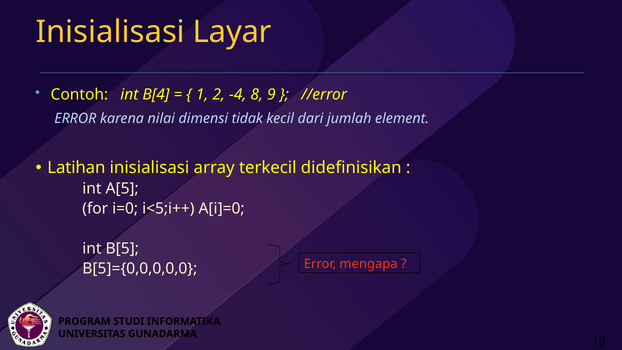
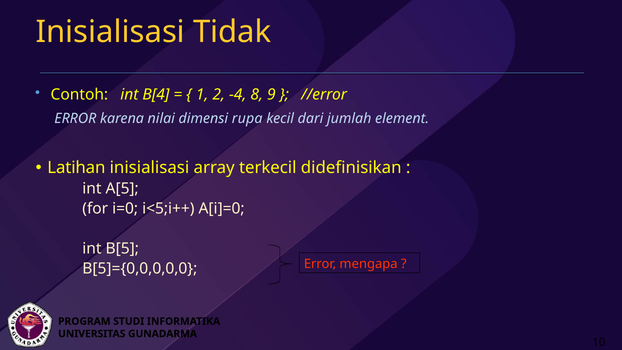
Layar: Layar -> Tidak (232, 32)
tidak: tidak -> rupa (247, 118)
